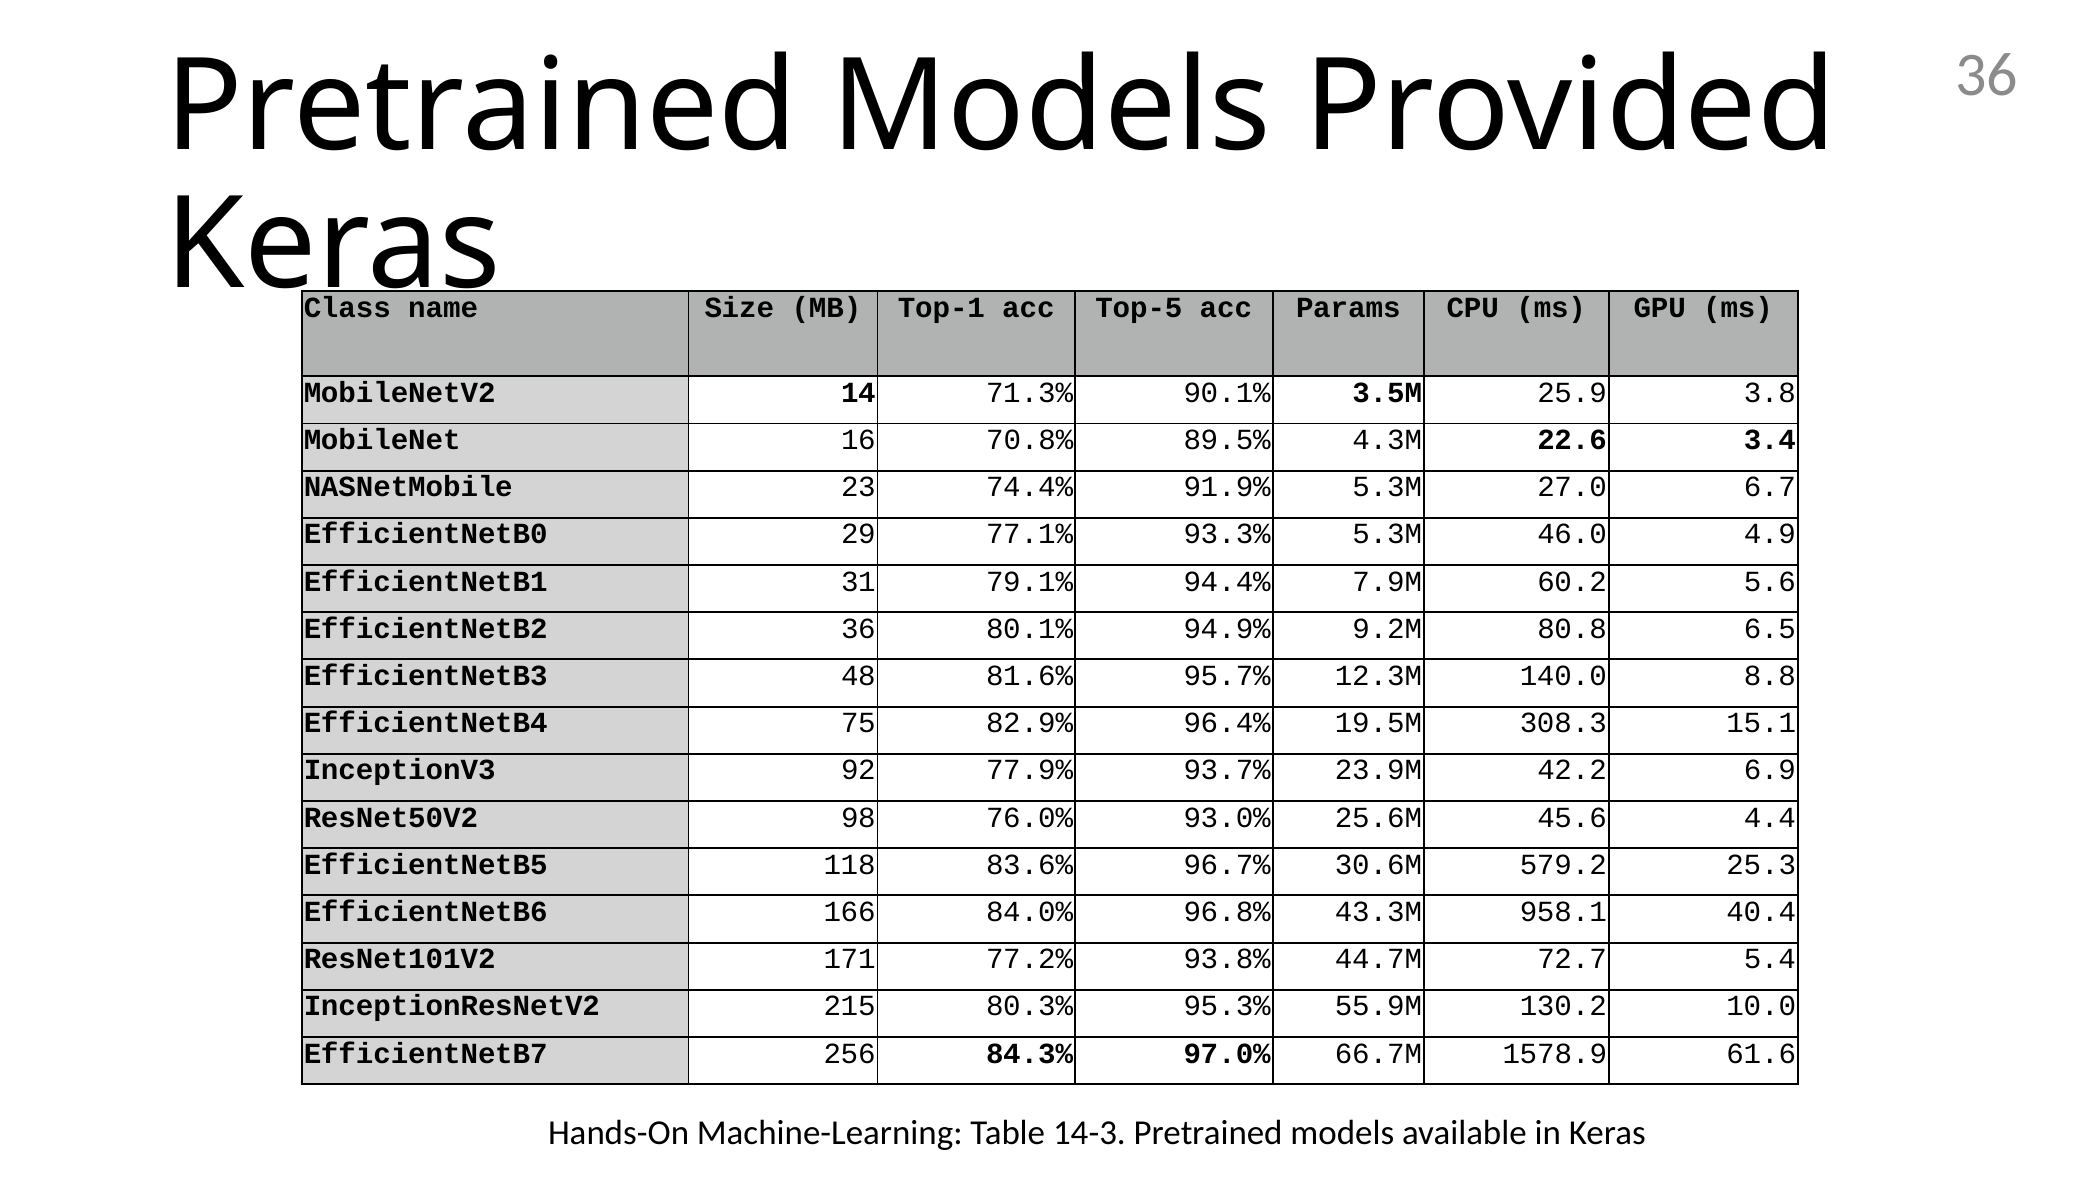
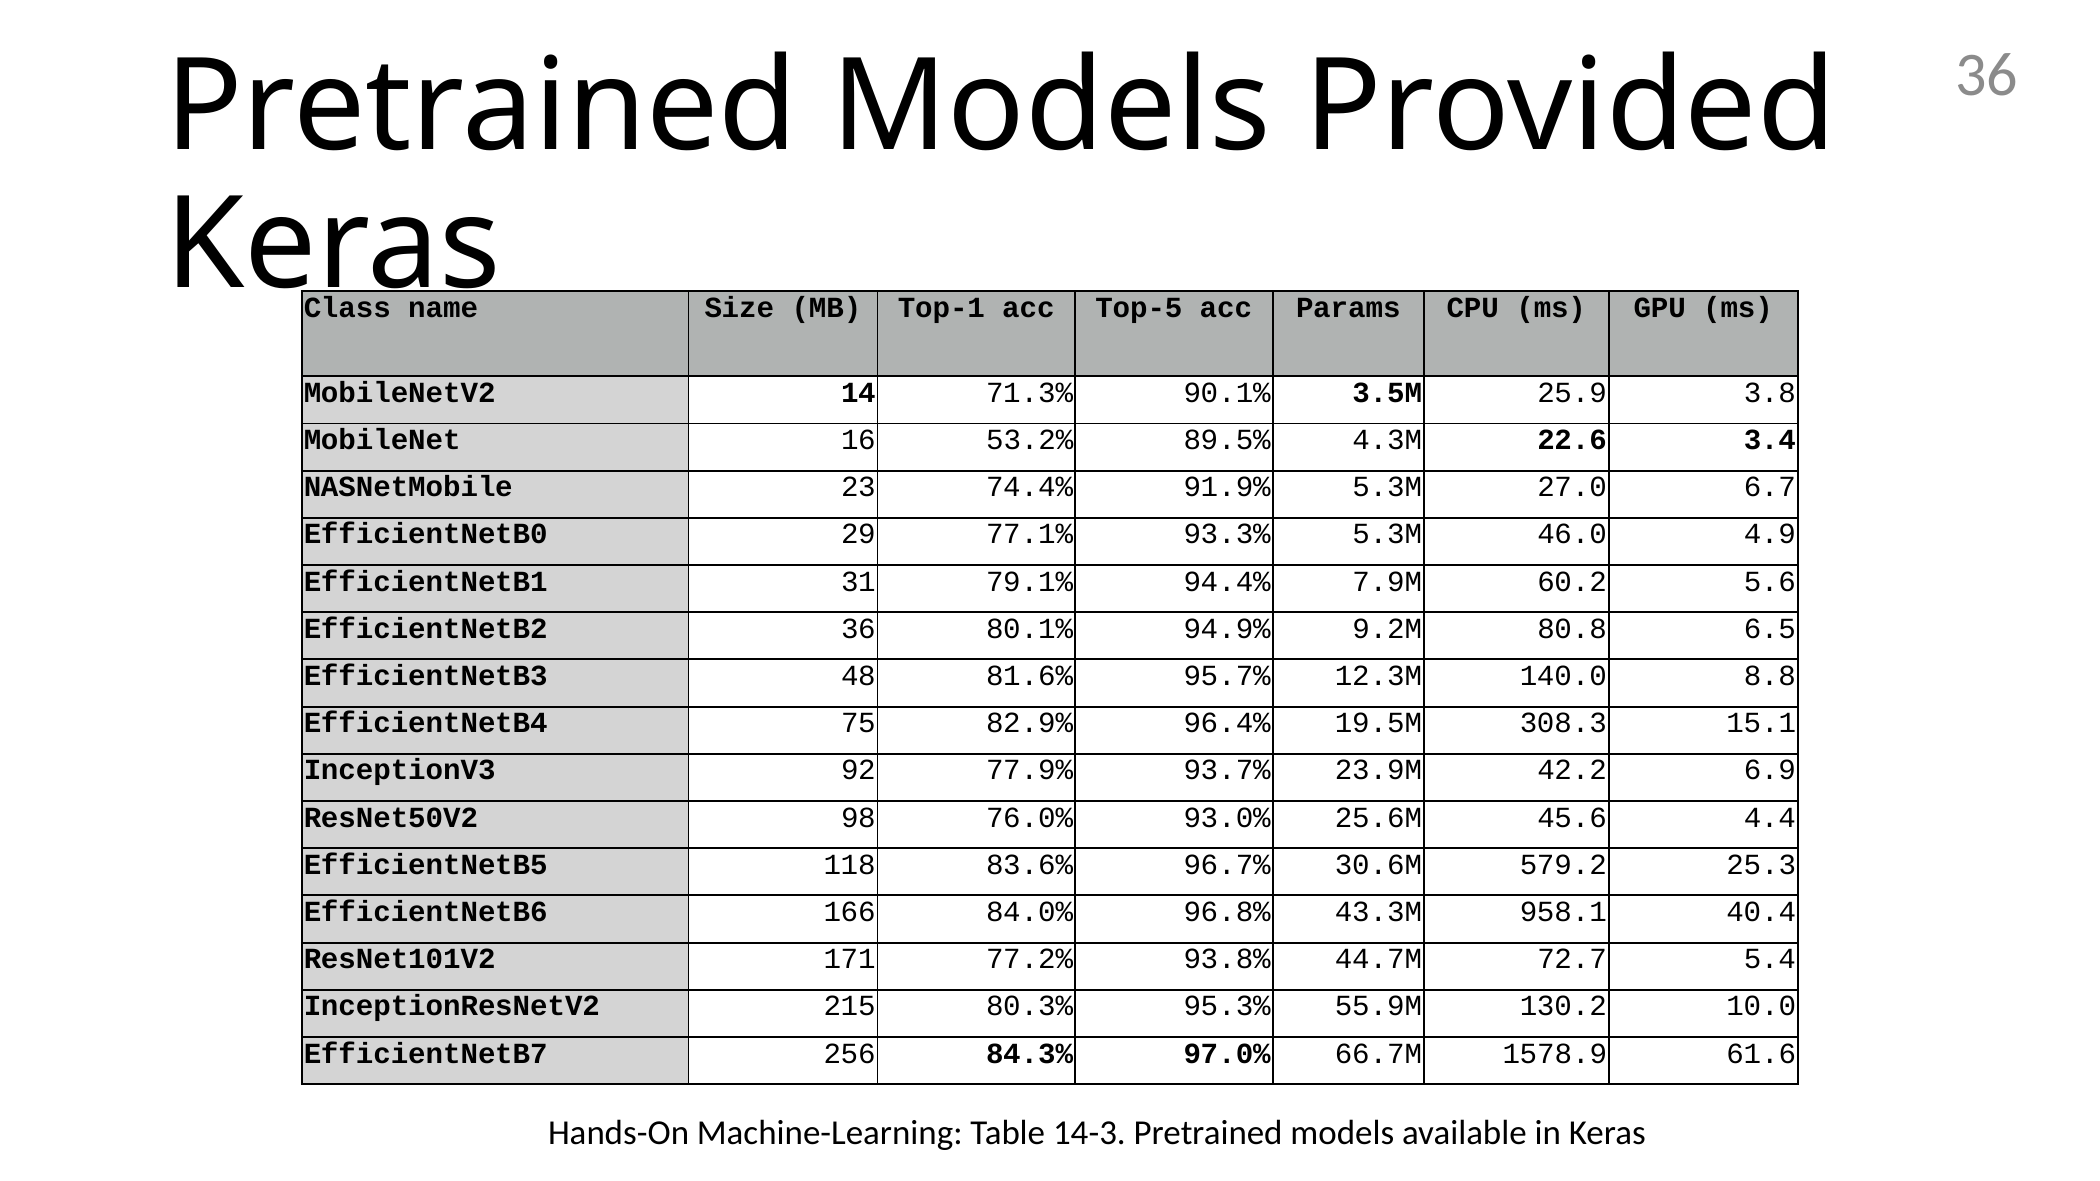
70.8%: 70.8% -> 53.2% (1030, 440)
